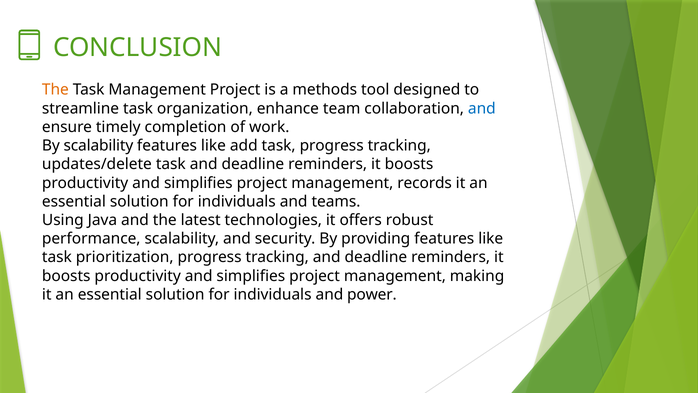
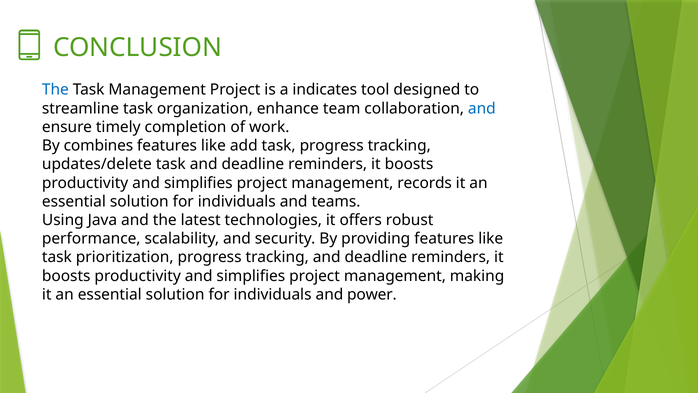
The colour: orange -> blue (55, 90)
methods: methods -> indicates (325, 90)
By scalability: scalability -> combines (98, 146)
